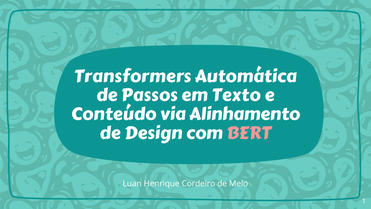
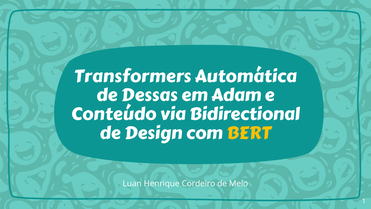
Passos: Passos -> Dessas (149, 95)
Texto: Texto -> Adam (236, 95)
Alinhamento: Alinhamento -> Bidirectional (245, 114)
BERT colour: pink -> yellow (249, 133)
